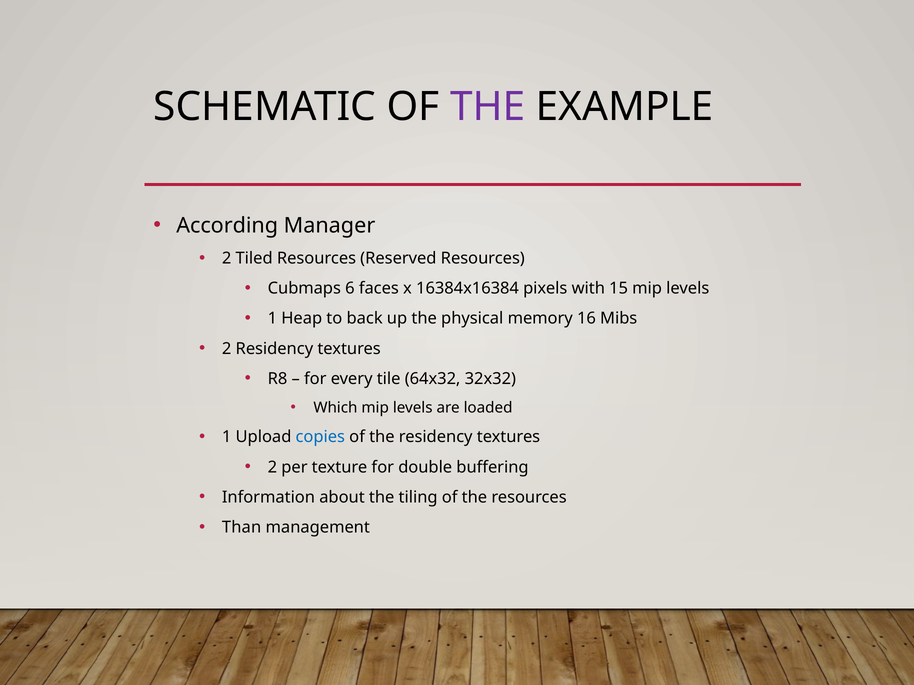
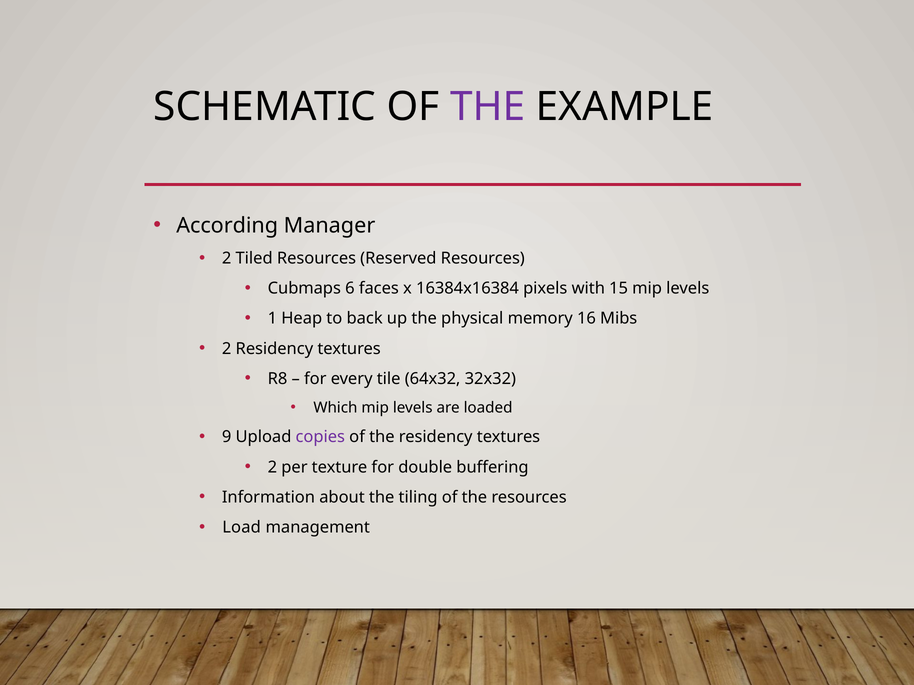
1: 1 -> 9 (227, 437)
copies colour: blue -> purple (320, 437)
Than: Than -> Load (242, 528)
